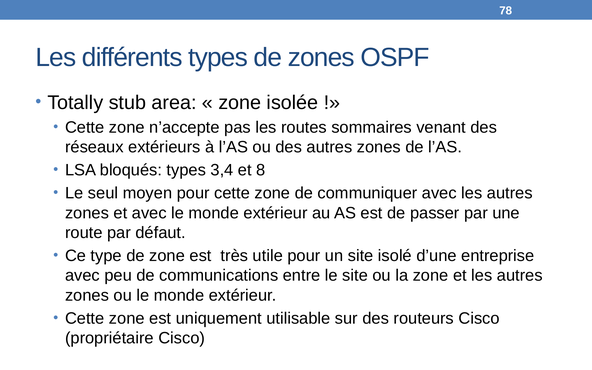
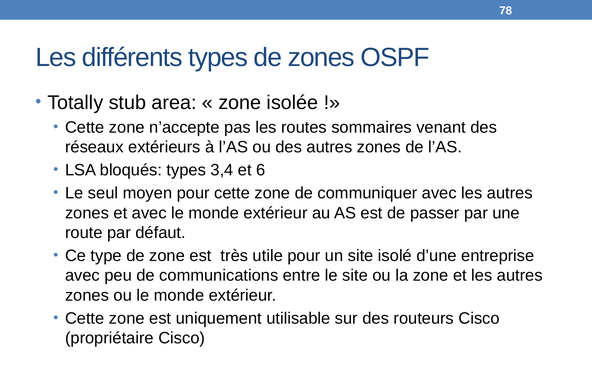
8: 8 -> 6 (261, 170)
